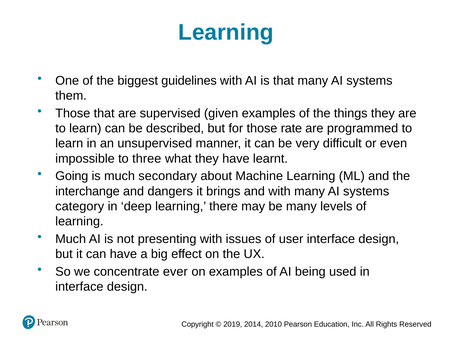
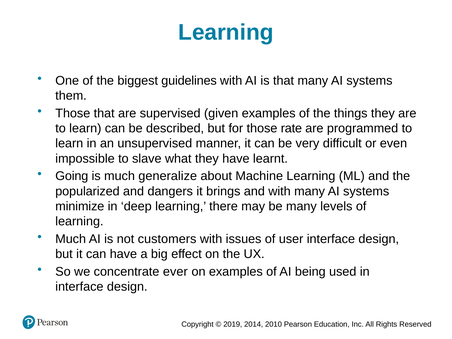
three: three -> slave (147, 159)
secondary: secondary -> generalize (168, 176)
interchange: interchange -> popularized (87, 191)
category: category -> minimize (80, 206)
presenting: presenting -> customers (167, 239)
